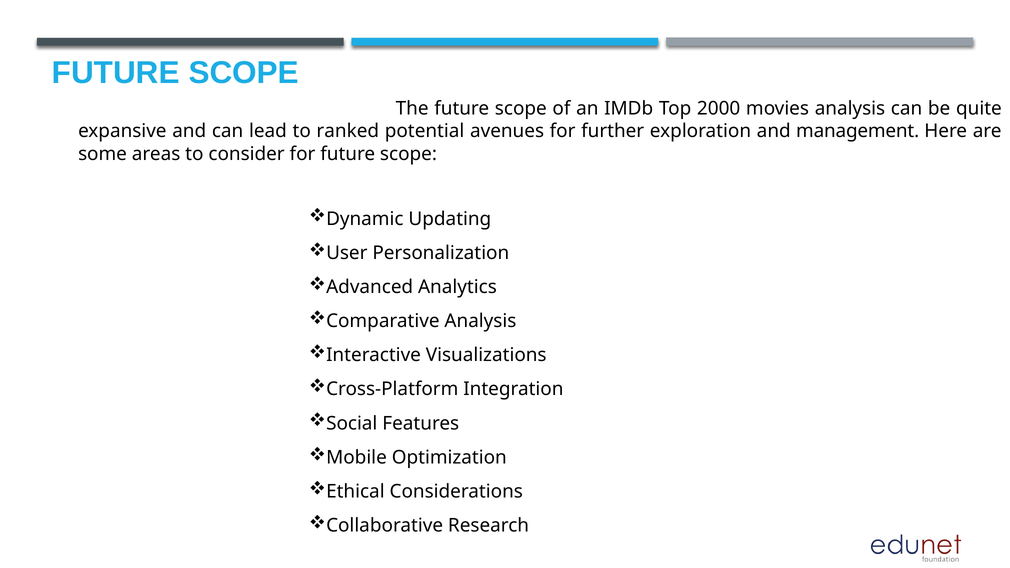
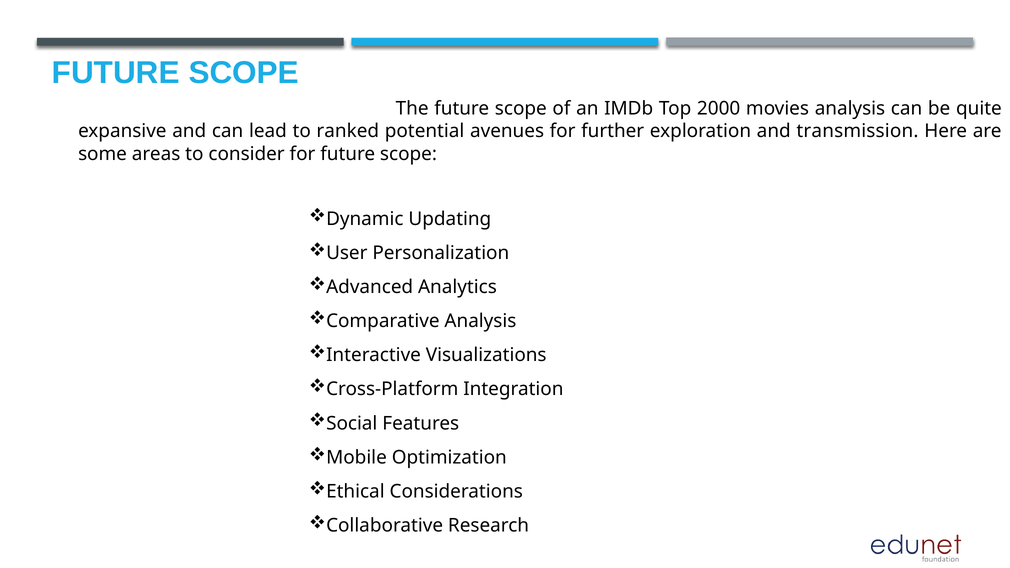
management: management -> transmission (857, 131)
